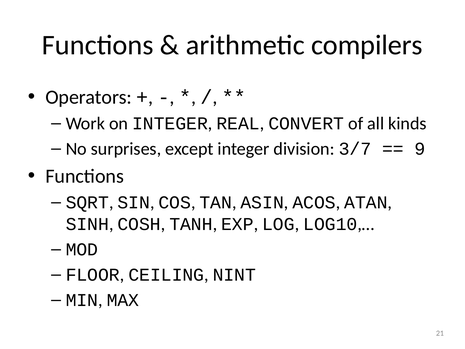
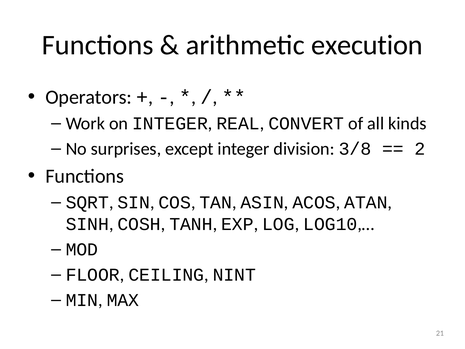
compilers: compilers -> execution (367, 45)
3/7: 3/7 -> 3/8 (355, 149)
9: 9 -> 2 (420, 149)
